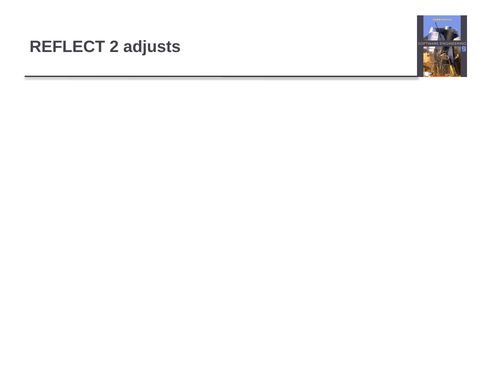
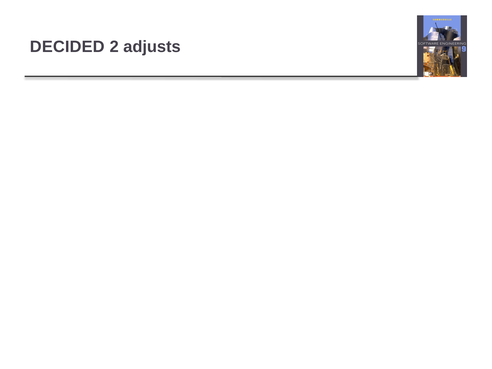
REFLECT: REFLECT -> DECIDED (67, 47)
